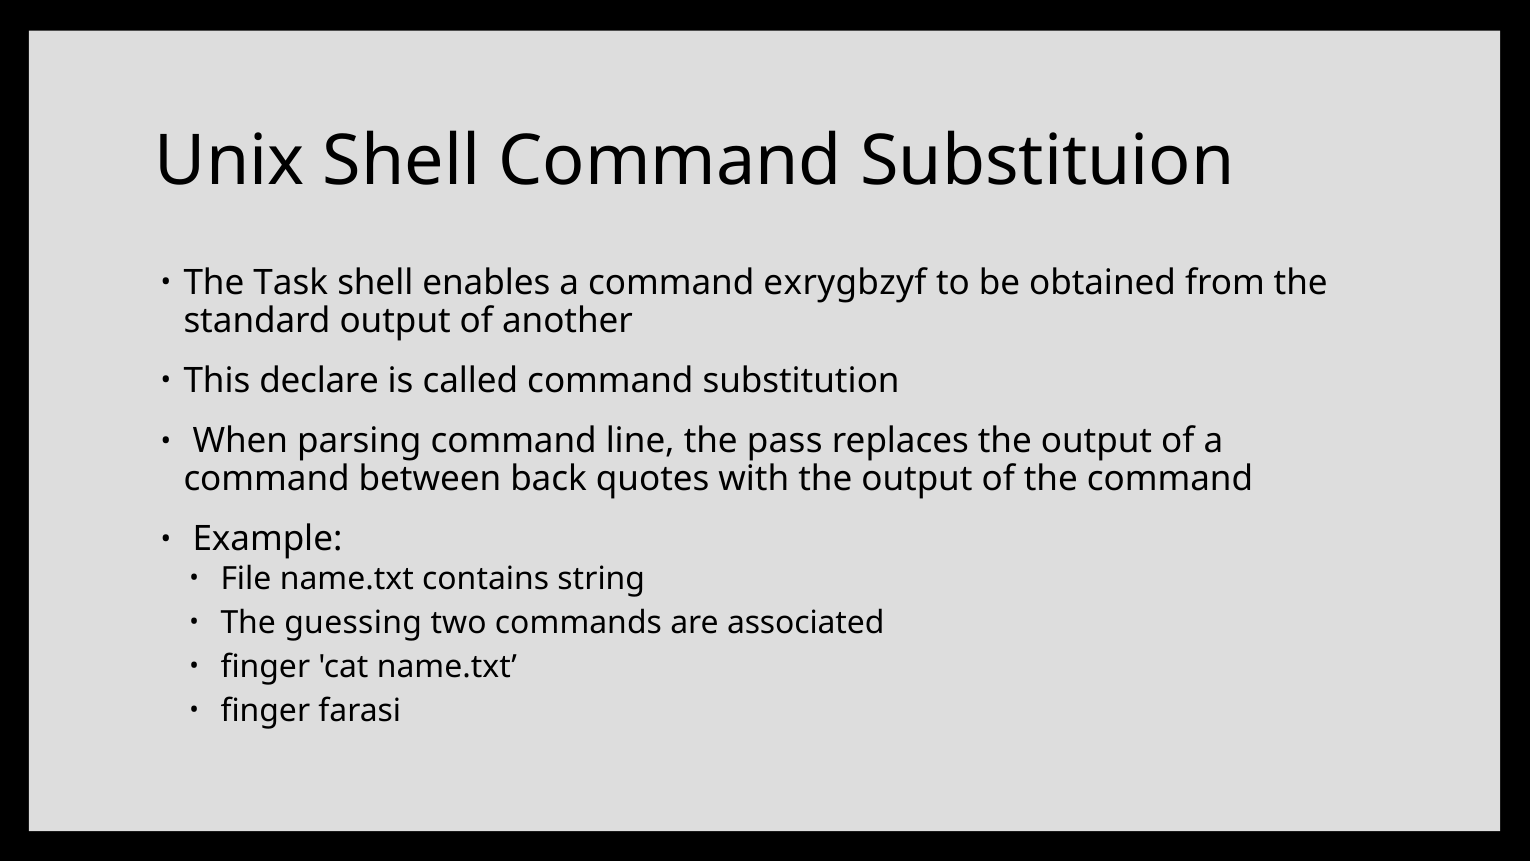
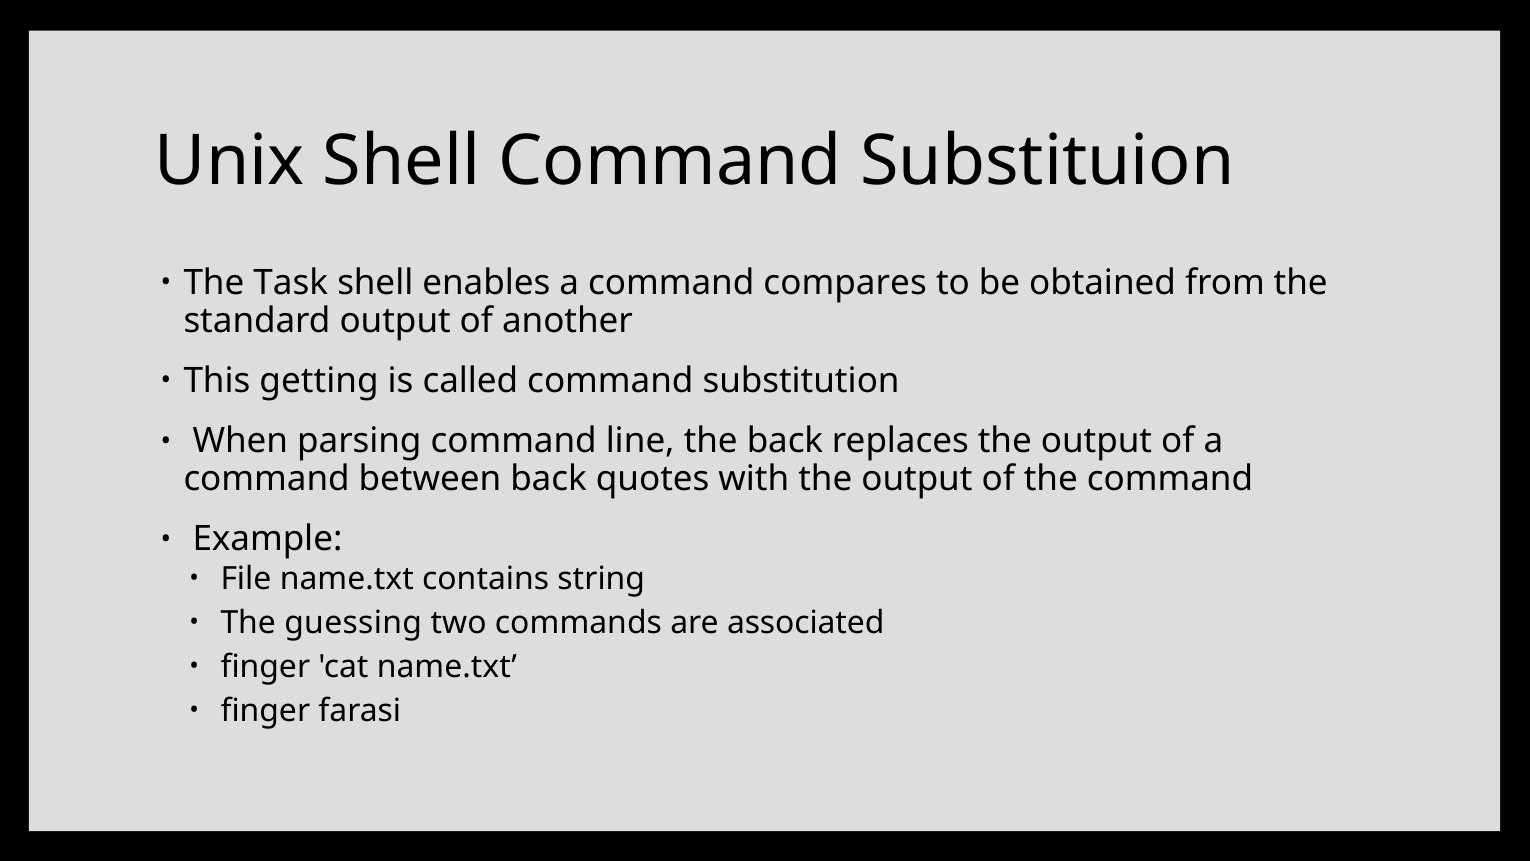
exrygbzyf: exrygbzyf -> compares (845, 283)
declare: declare -> getting (319, 381)
the pass: pass -> back (785, 441)
